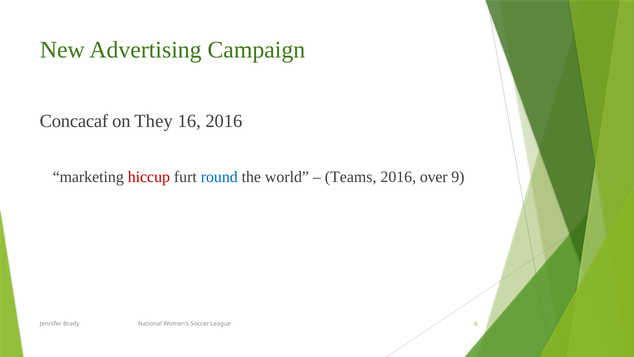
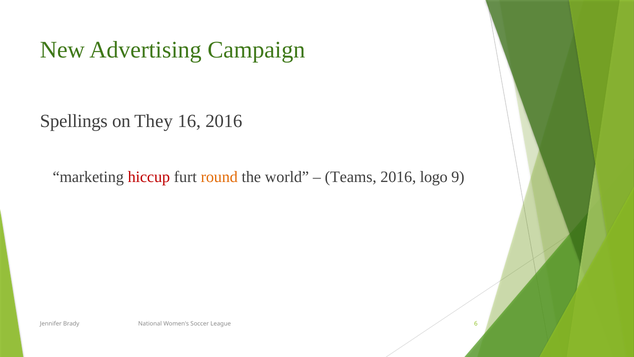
Concacaf: Concacaf -> Spellings (74, 121)
round colour: blue -> orange (219, 177)
over: over -> logo (434, 177)
